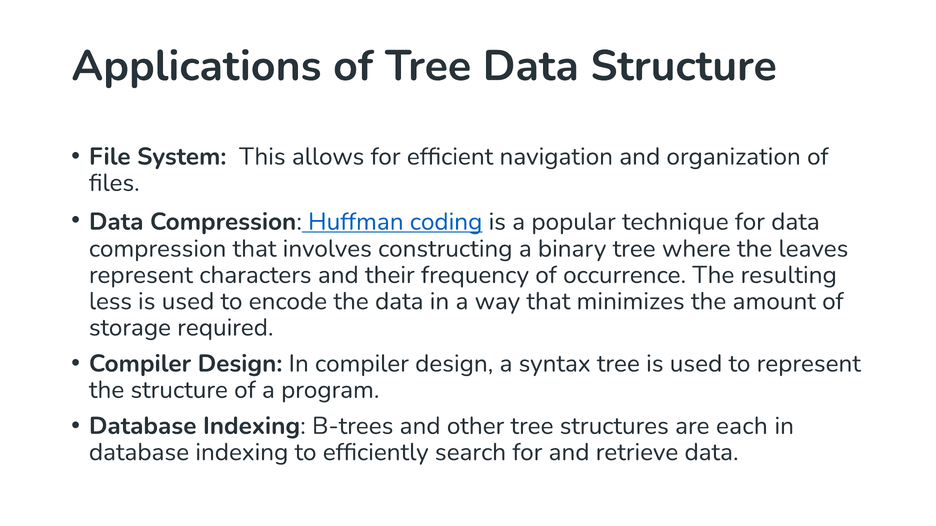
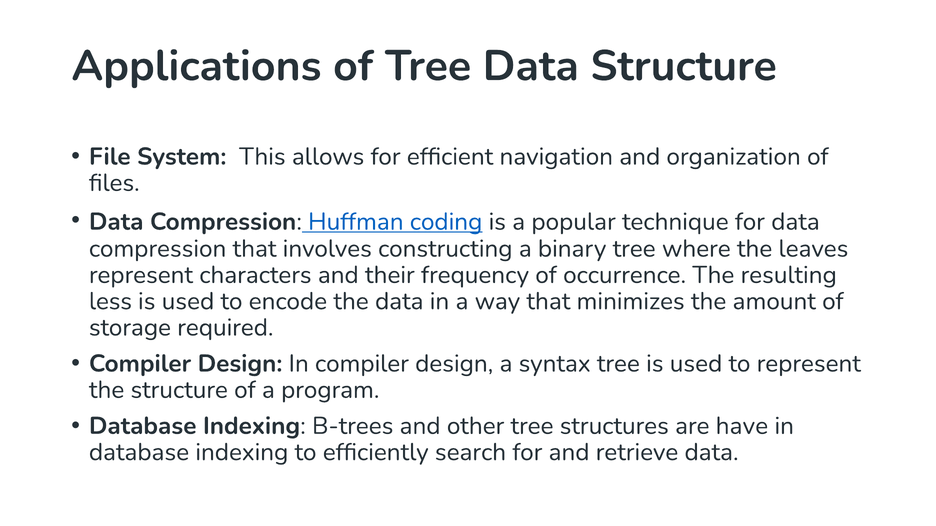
each: each -> have (742, 426)
